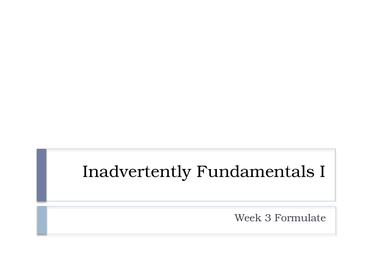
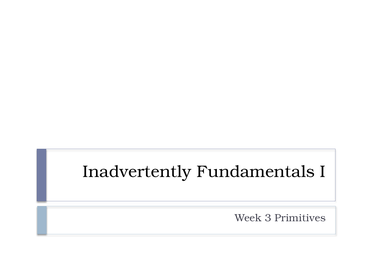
Formulate: Formulate -> Primitives (300, 218)
